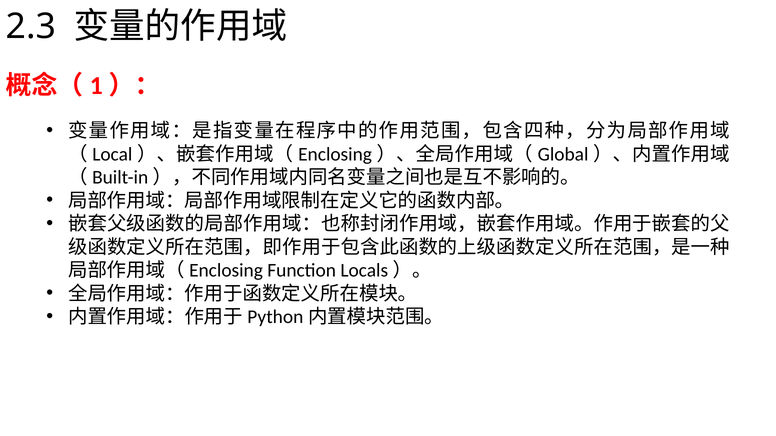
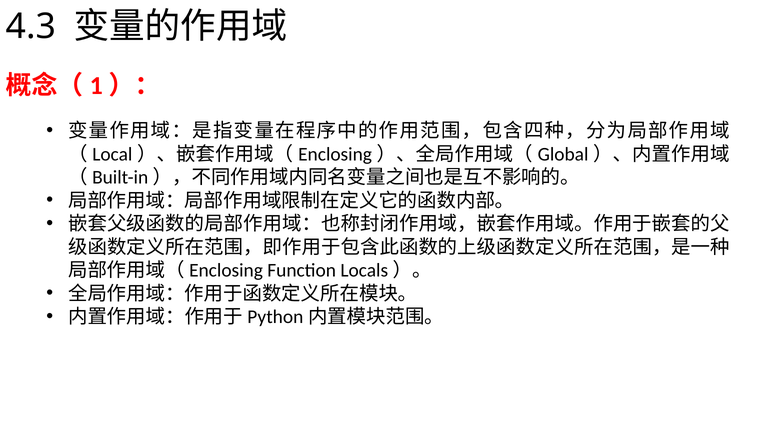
2.3: 2.3 -> 4.3 (31, 26)
